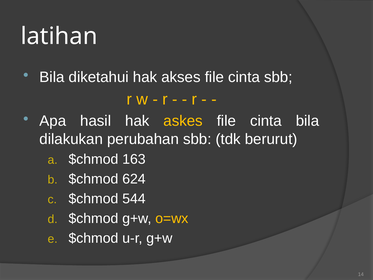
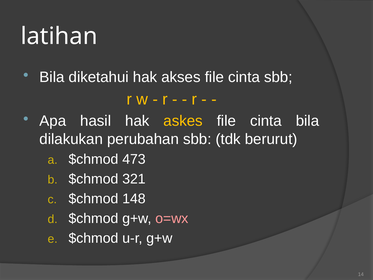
163: 163 -> 473 (134, 159)
624: 624 -> 321 (134, 179)
544: 544 -> 148 (134, 199)
o=wx colour: yellow -> pink (172, 218)
